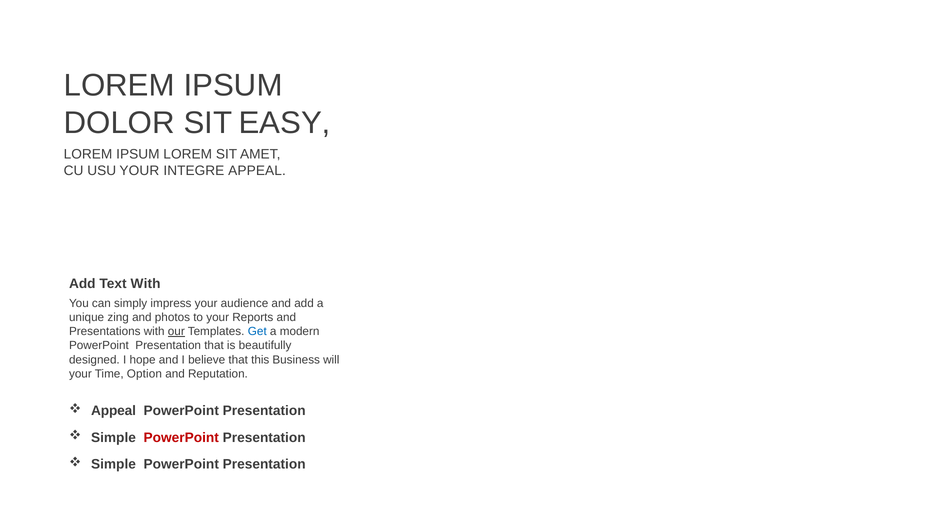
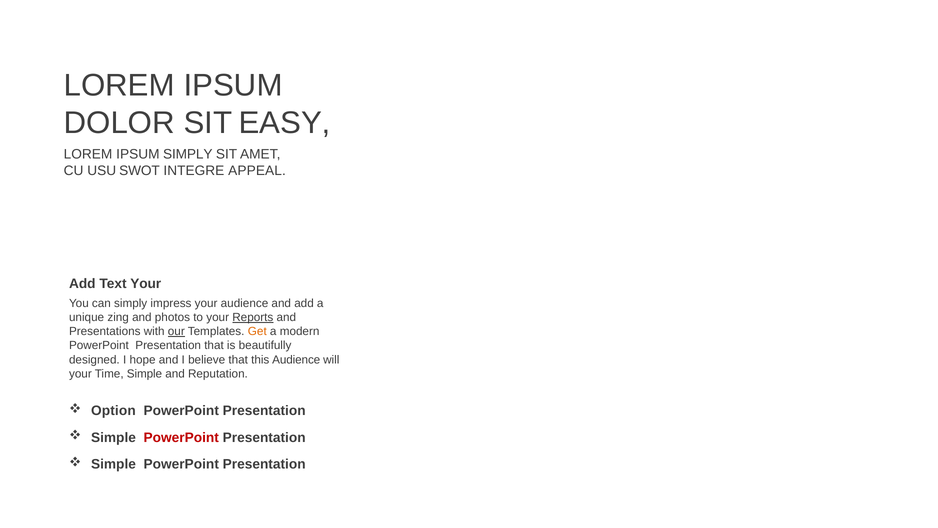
IPSUM LOREM: LOREM -> SIMPLY (188, 154)
USU YOUR: YOUR -> SWOT (140, 171)
Text With: With -> Your (146, 284)
Reports underline: none -> present (253, 317)
Get colour: blue -> orange (257, 331)
this Business: Business -> Audience (296, 359)
Time Option: Option -> Simple (144, 373)
Appeal: Appeal -> Option (113, 410)
